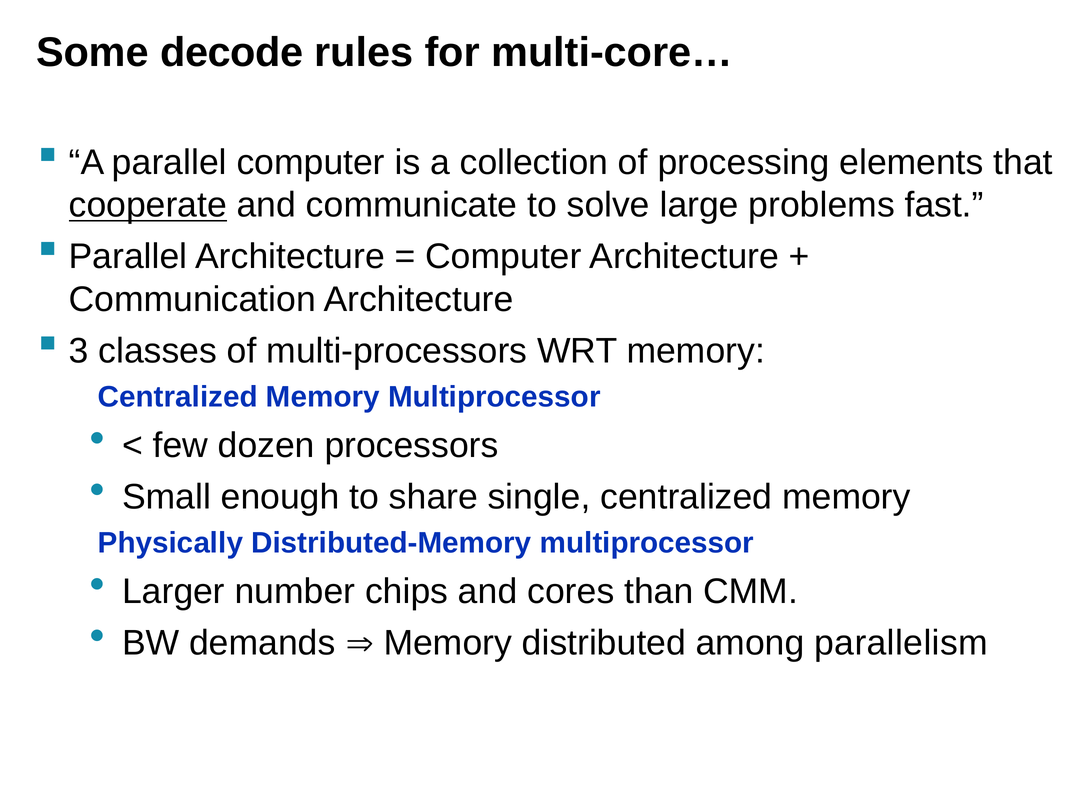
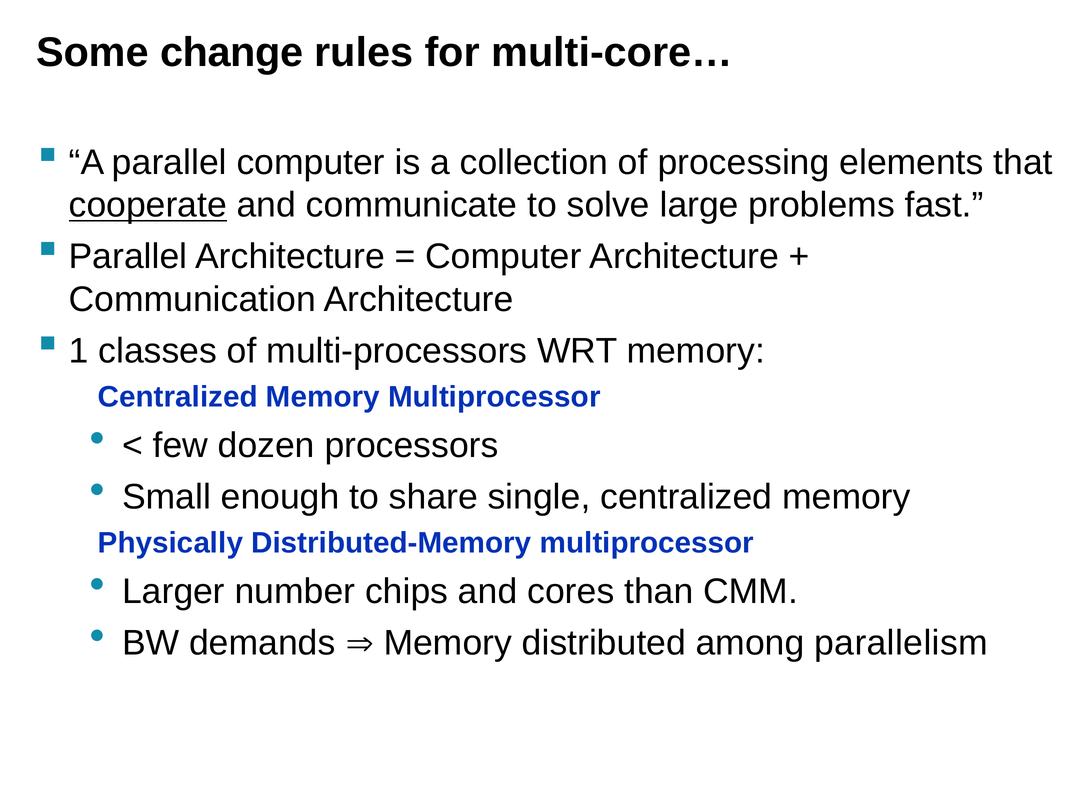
decode: decode -> change (232, 53)
3: 3 -> 1 (79, 351)
